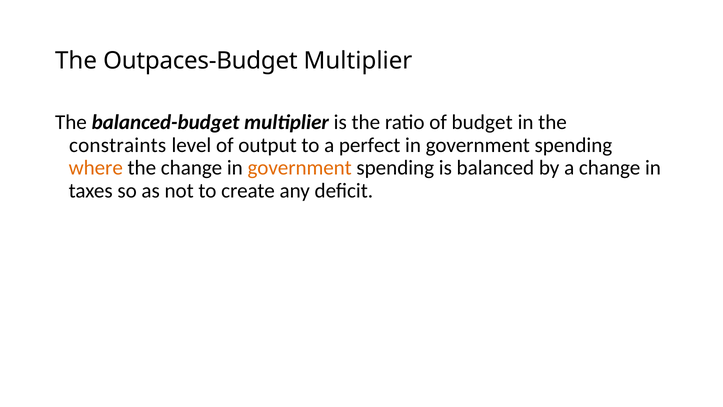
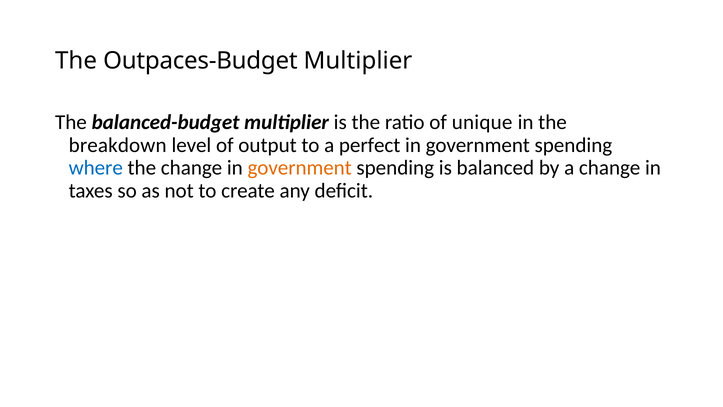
budget: budget -> unique (482, 122)
constraints: constraints -> breakdown (118, 145)
where colour: orange -> blue (96, 168)
